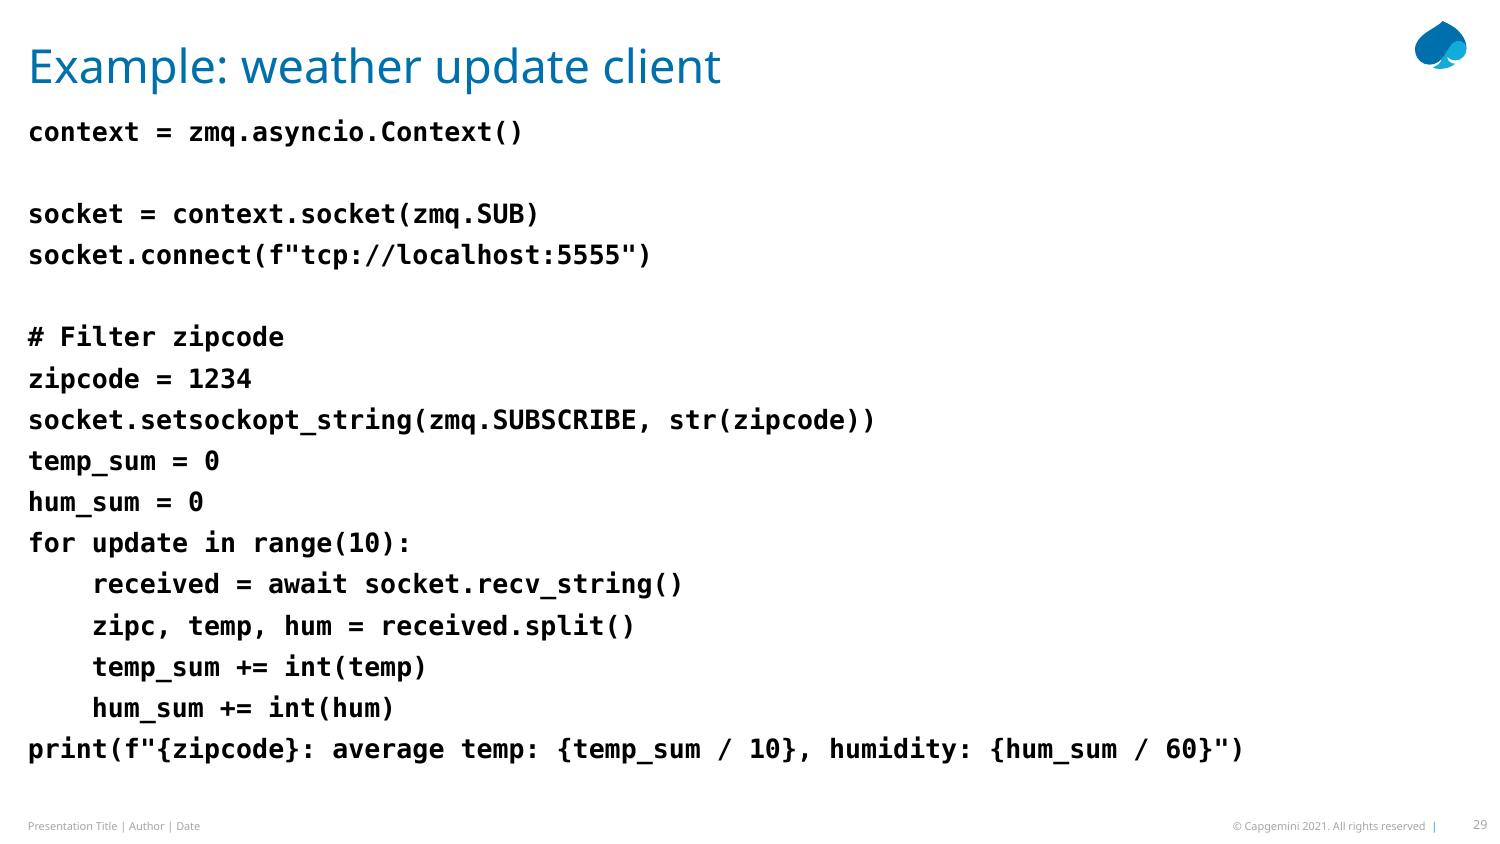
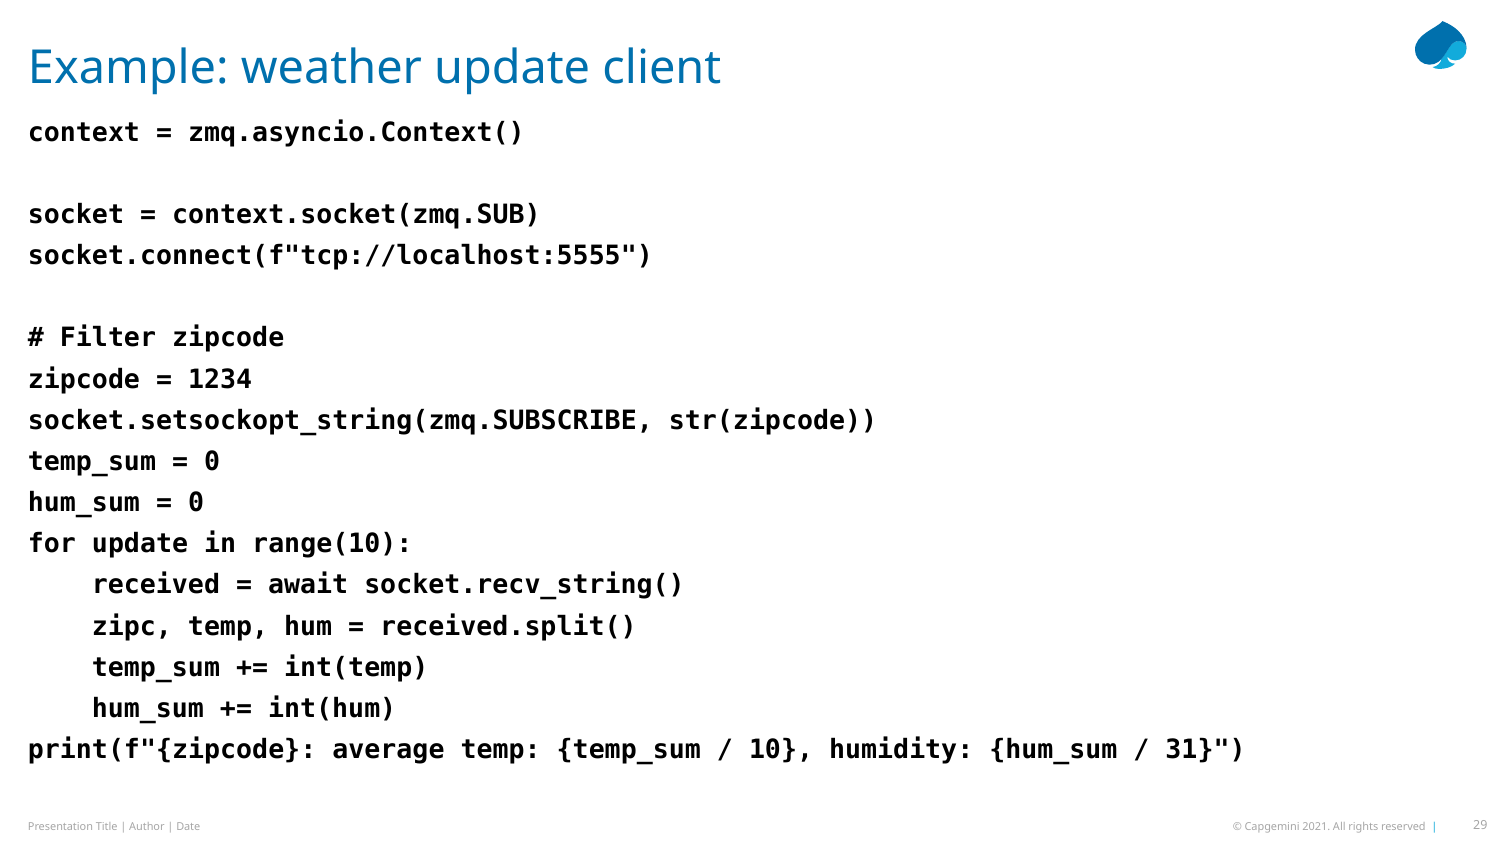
60: 60 -> 31 (1206, 749)
